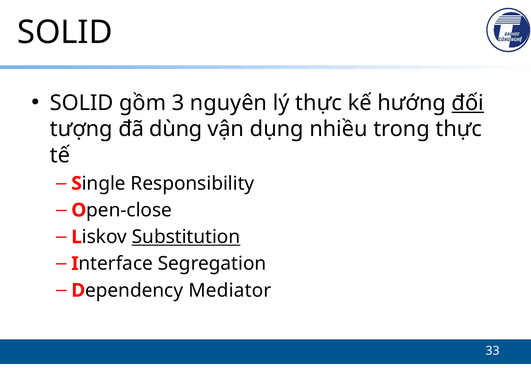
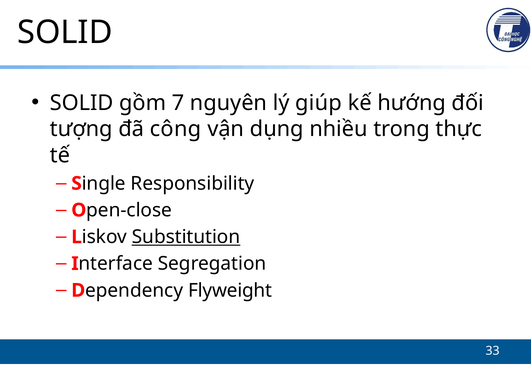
3: 3 -> 7 (178, 103)
lý thực: thực -> giúp (319, 103)
đối underline: present -> none (468, 103)
dùng: dùng -> công (176, 129)
Mediator: Mediator -> Flyweight (230, 290)
